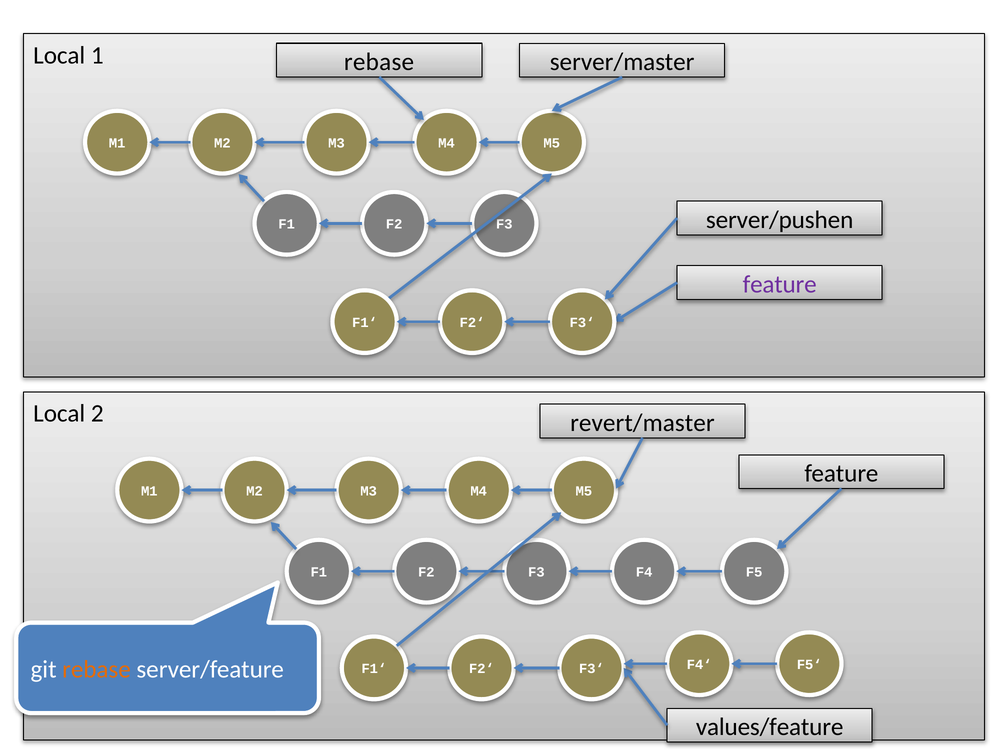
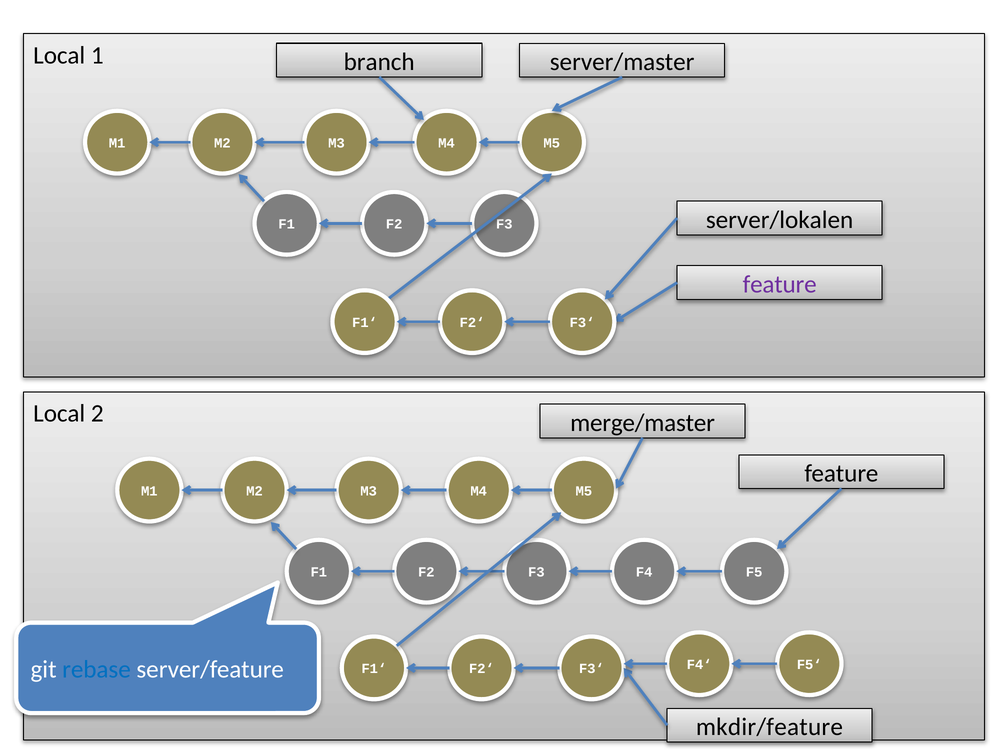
rebase: rebase -> branch (379, 62)
server/pushen: server/pushen -> server/lokalen (780, 220)
revert/master: revert/master -> merge/master (643, 423)
rebase colour: orange -> blue (96, 670)
values/feature: values/feature -> mkdir/feature (769, 727)
